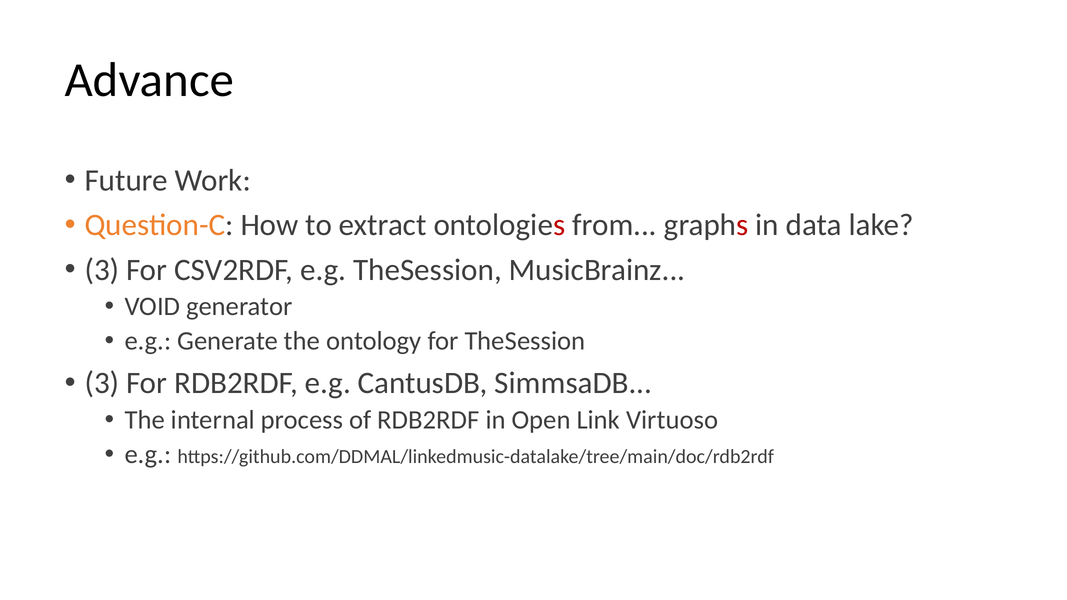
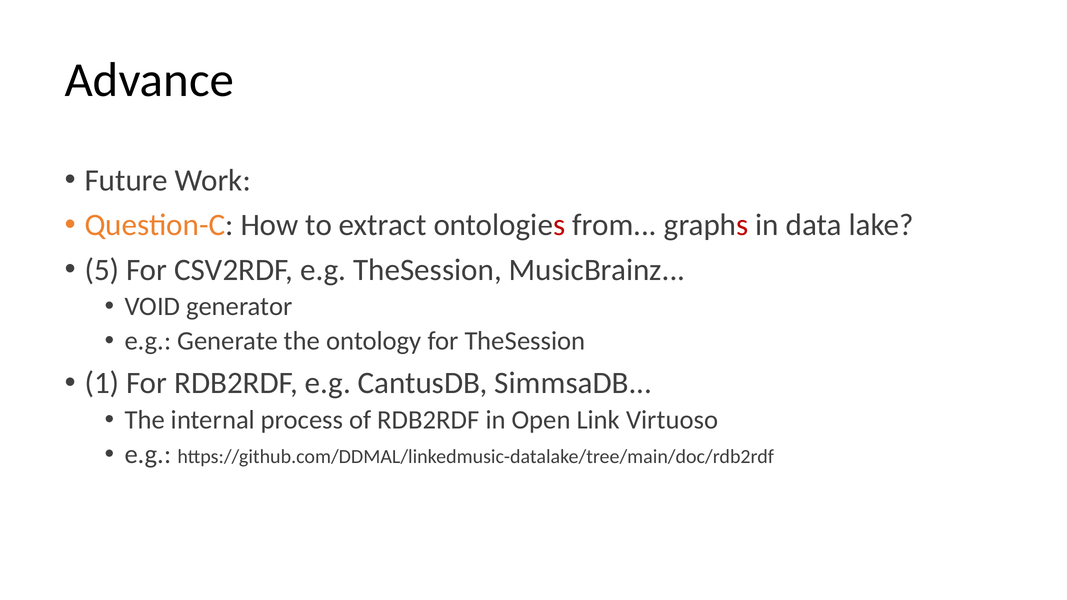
3: 3 -> 5 (102, 270)
3: 3 -> 1 (102, 383)
